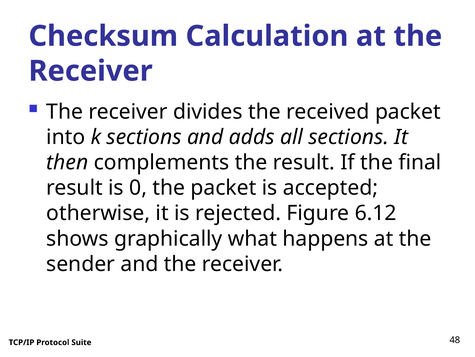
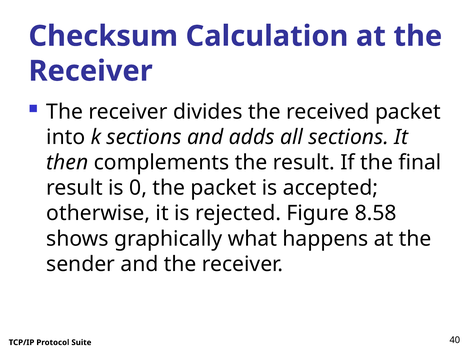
6.12: 6.12 -> 8.58 (376, 213)
48: 48 -> 40 (455, 339)
